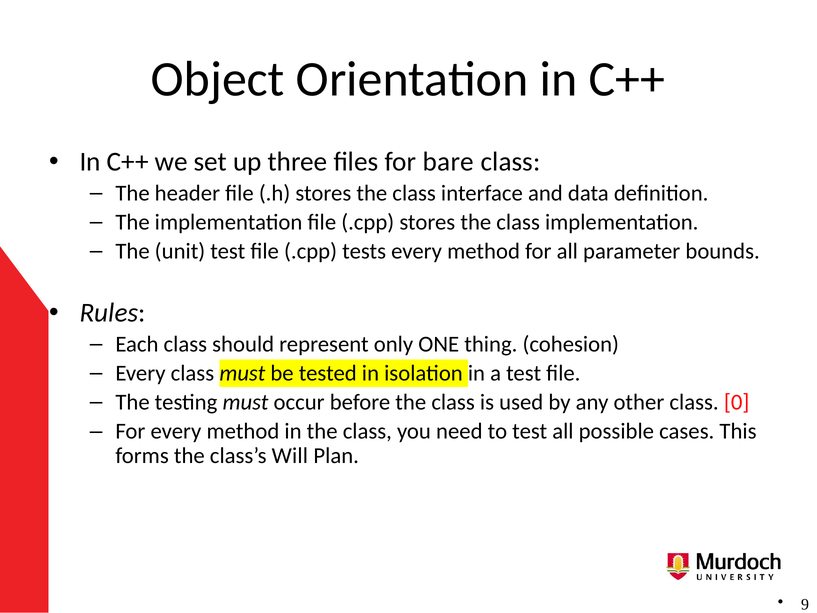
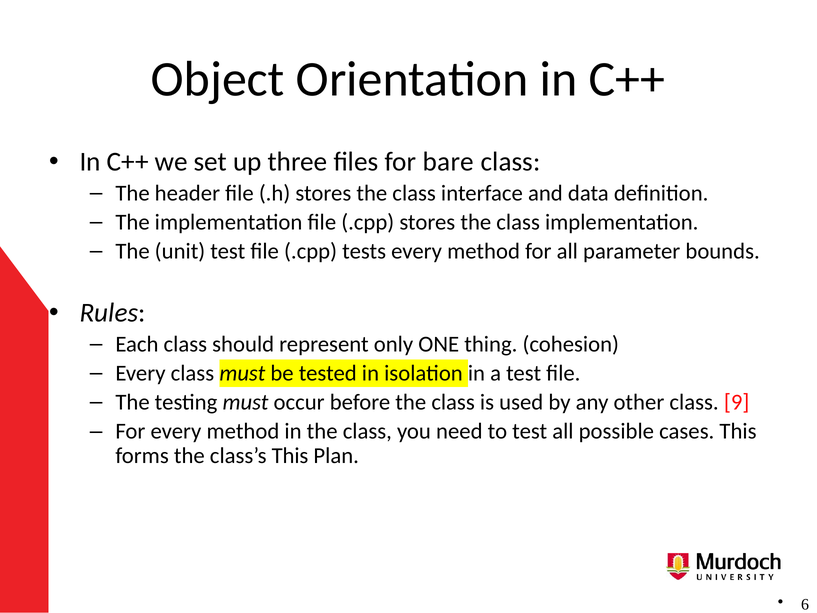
0: 0 -> 9 (737, 402)
class’s Will: Will -> This (290, 456)
9: 9 -> 6 (805, 604)
